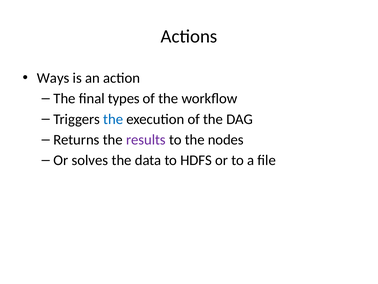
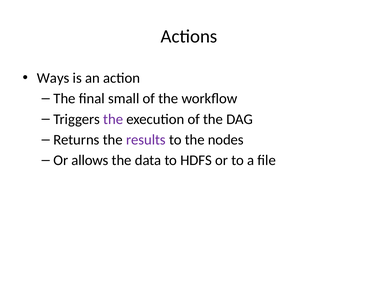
types: types -> small (124, 98)
the colour: blue -> purple (113, 119)
solves: solves -> allows (90, 160)
